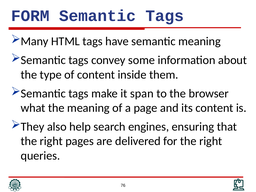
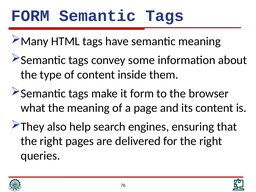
it span: span -> form (142, 93)
